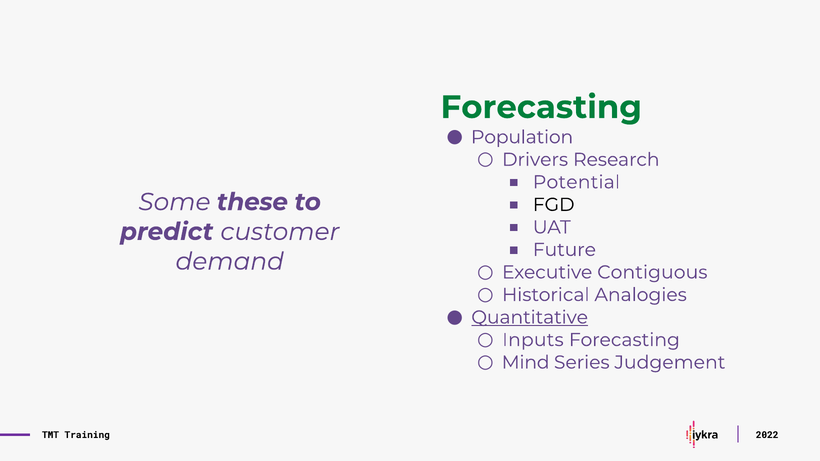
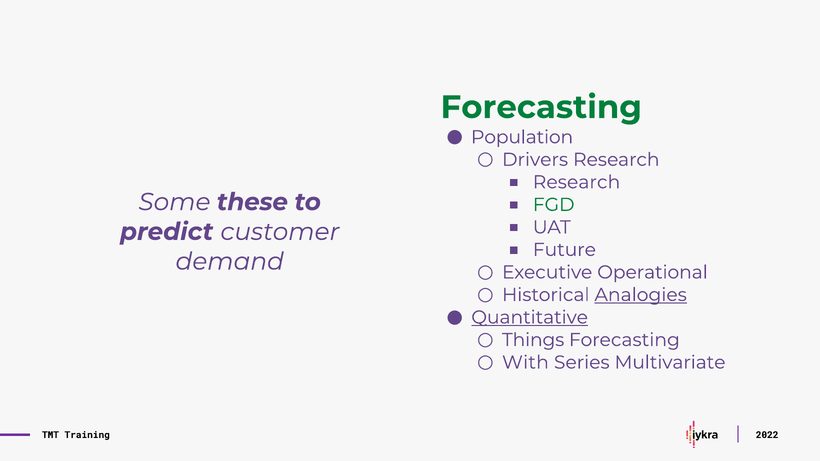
Potential: Potential -> Research (577, 182)
FGD colour: black -> green (554, 205)
Contiguous: Contiguous -> Operational (652, 272)
Analogies underline: none -> present (641, 295)
Inputs: Inputs -> Things (533, 340)
Mind: Mind -> With (525, 363)
Judgement: Judgement -> Multivariate (670, 363)
